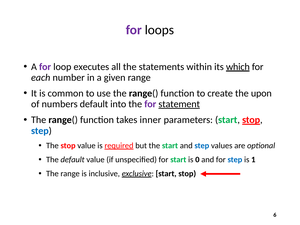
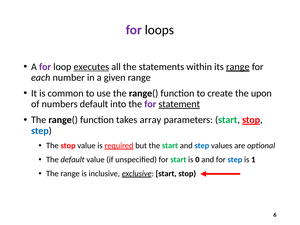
executes underline: none -> present (91, 67)
its which: which -> range (238, 67)
inner: inner -> array (150, 120)
